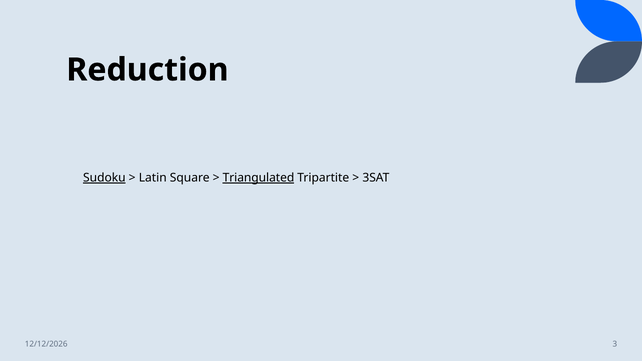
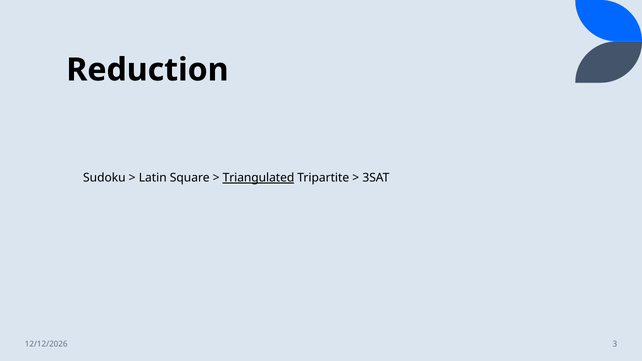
Sudoku underline: present -> none (104, 178)
